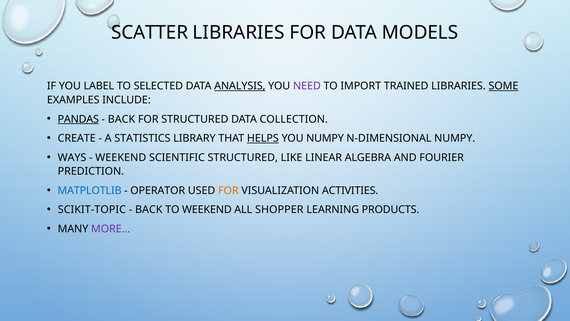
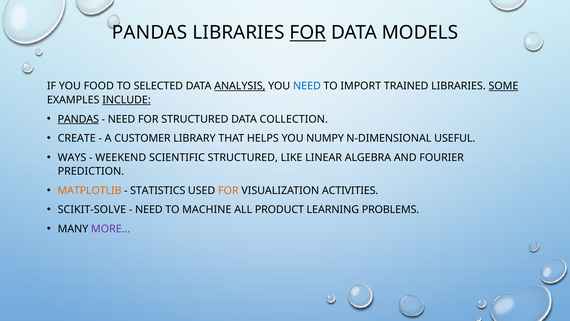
SCATTER: SCATTER -> PANDAS (150, 33)
FOR underline: none -> present (308, 33)
LABEL: LABEL -> FOOD (99, 86)
NEED colour: purple -> blue (307, 86)
INCLUDE underline: none -> present (127, 100)
BACK: BACK -> NEED (122, 119)
STATISTICS: STATISTICS -> CUSTOMER (142, 138)
HELPS underline: present -> none (263, 138)
N-DIMENSIONAL NUMPY: NUMPY -> USEFUL (455, 138)
MATPLOTLIB colour: blue -> orange (90, 190)
OPERATOR: OPERATOR -> STATISTICS (158, 190)
SCIKIT-TOPIC: SCIKIT-TOPIC -> SCIKIT-SOLVE (92, 210)
BACK: BACK -> NEED (149, 210)
TO WEEKEND: WEEKEND -> MACHINE (207, 210)
SHOPPER: SHOPPER -> PRODUCT (279, 210)
PRODUCTS: PRODUCTS -> PROBLEMS (391, 210)
